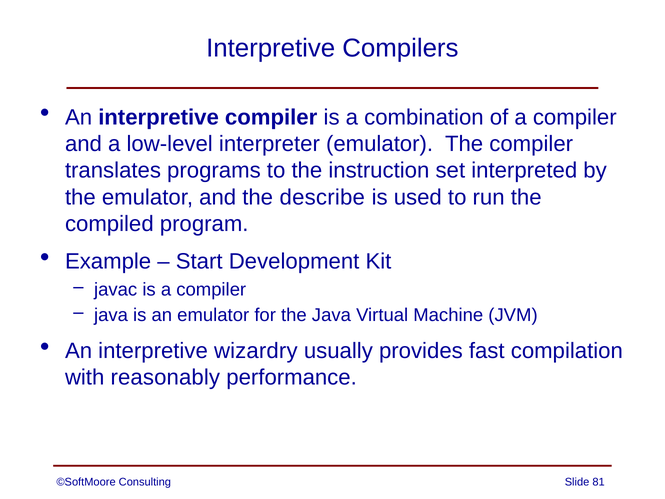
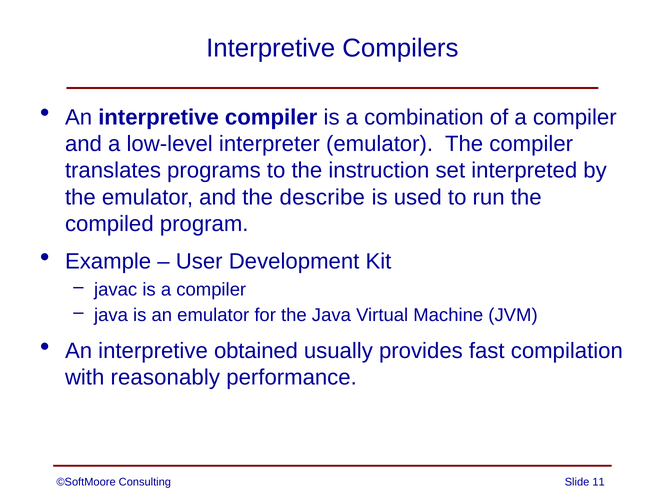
Start: Start -> User (199, 261)
wizardry: wizardry -> obtained (256, 351)
81: 81 -> 11 (599, 482)
